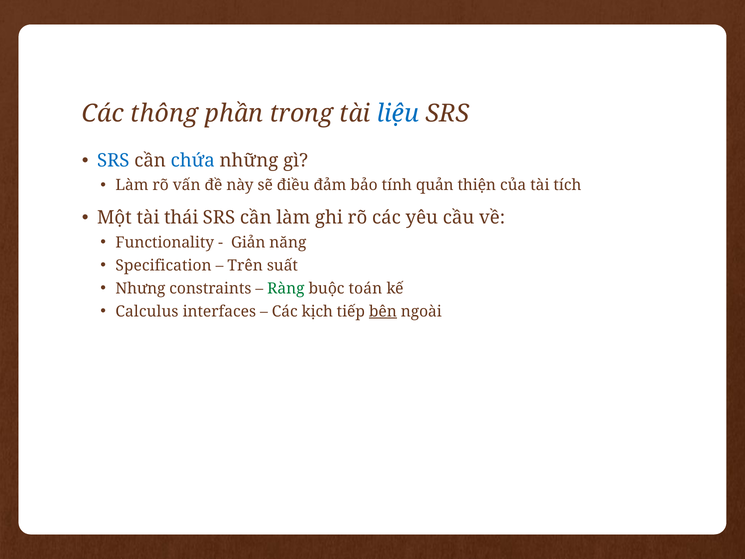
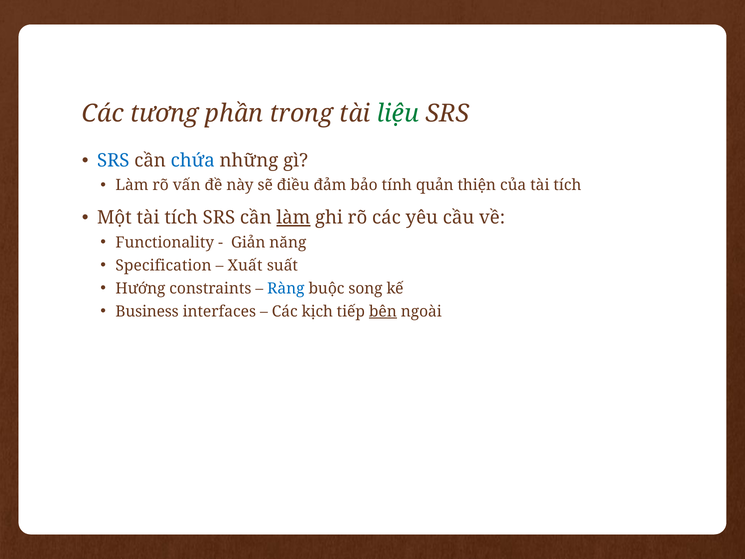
thông: thông -> tương (165, 113)
liệu colour: blue -> green (398, 113)
Một tài thái: thái -> tích (181, 218)
làm underline: none -> present (293, 218)
Trên: Trên -> Xuất (245, 265)
Nhưng: Nhưng -> Hướng (140, 288)
Ràng colour: green -> blue (286, 288)
toán: toán -> song (366, 288)
Calculus: Calculus -> Business (147, 311)
